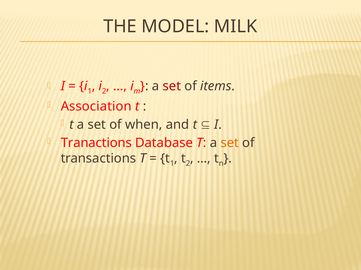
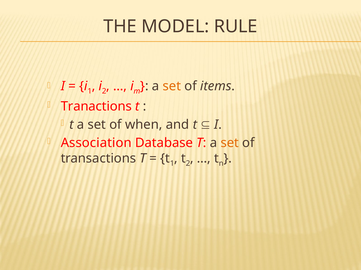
MILK: MILK -> RULE (236, 26)
set colour: red -> orange (172, 86)
Association: Association -> Tranactions (96, 107)
Tranactions: Tranactions -> Association (96, 143)
